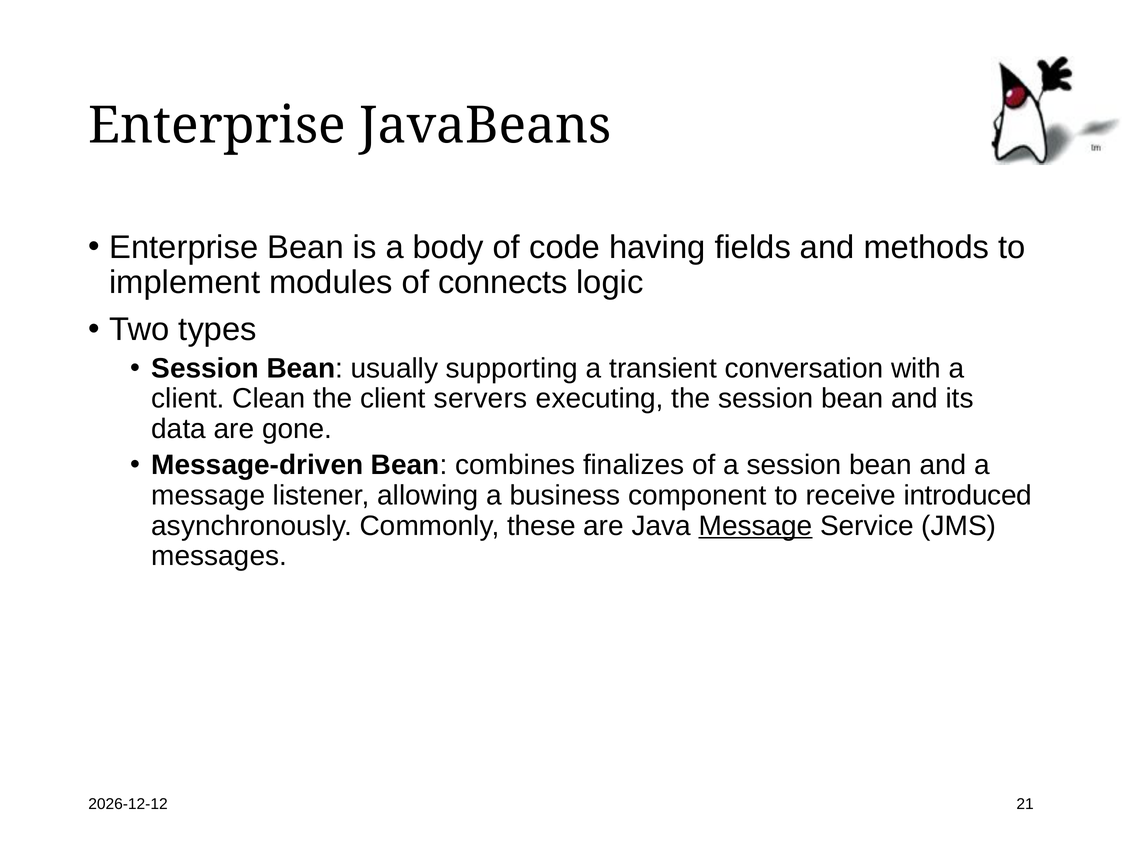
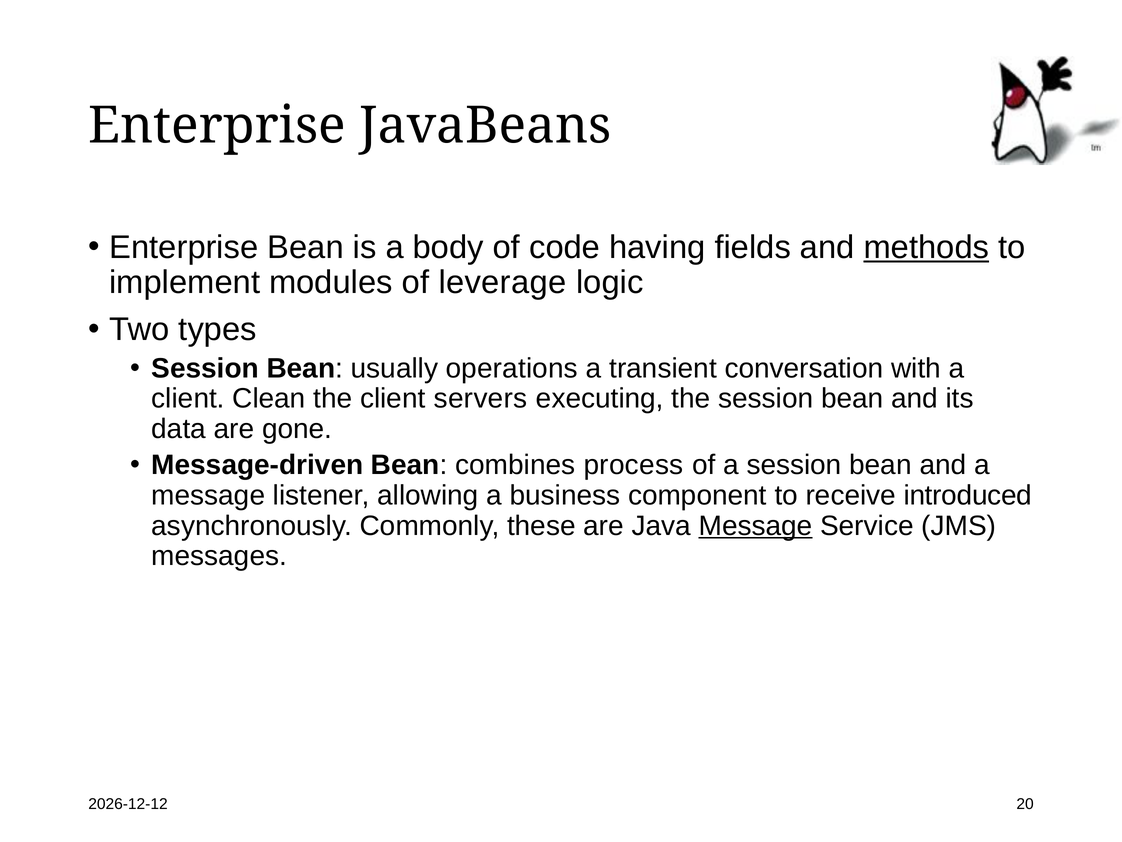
methods underline: none -> present (926, 247)
connects: connects -> leverage (502, 282)
supporting: supporting -> operations (512, 368)
finalizes: finalizes -> process (633, 465)
21: 21 -> 20 (1025, 803)
